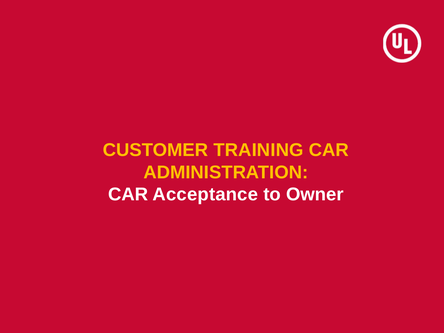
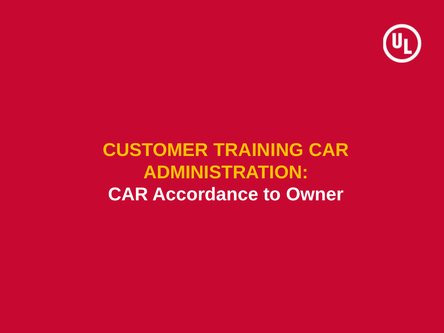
Acceptance: Acceptance -> Accordance (205, 194)
